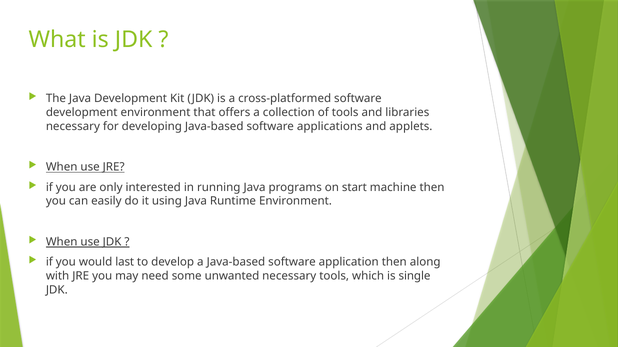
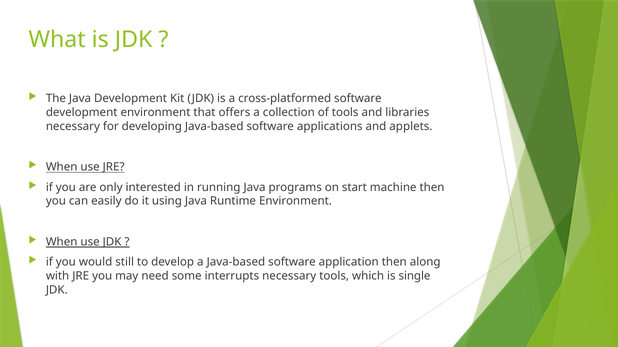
last: last -> still (125, 263)
unwanted: unwanted -> interrupts (232, 276)
